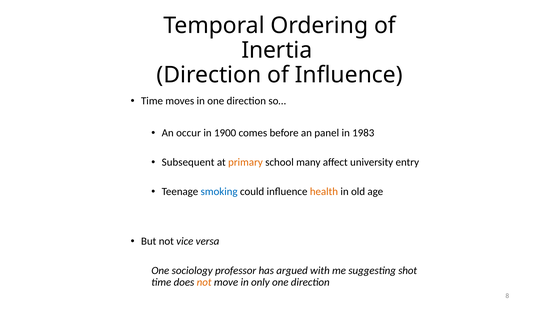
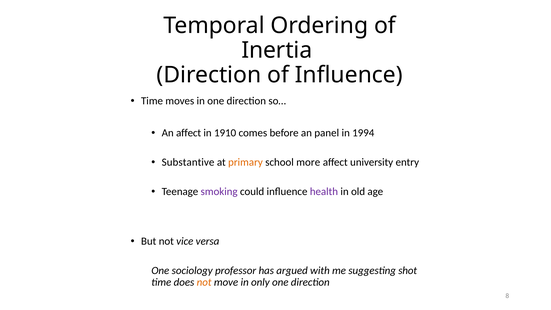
An occur: occur -> affect (189, 133)
1900: 1900 -> 1910 (225, 133)
1983: 1983 -> 1994 (363, 133)
Subsequent: Subsequent -> Substantive (188, 162)
many: many -> more (308, 162)
smoking colour: blue -> purple (219, 192)
health colour: orange -> purple (324, 192)
